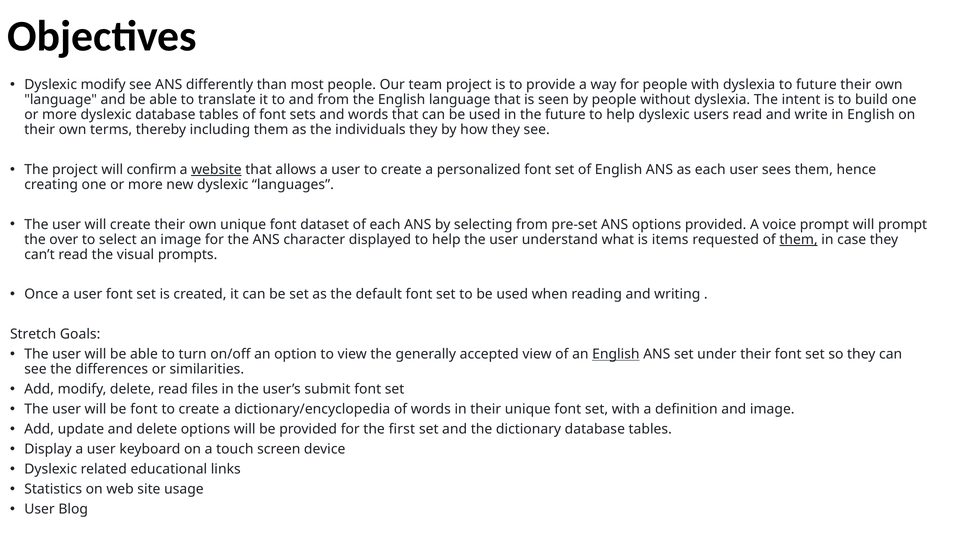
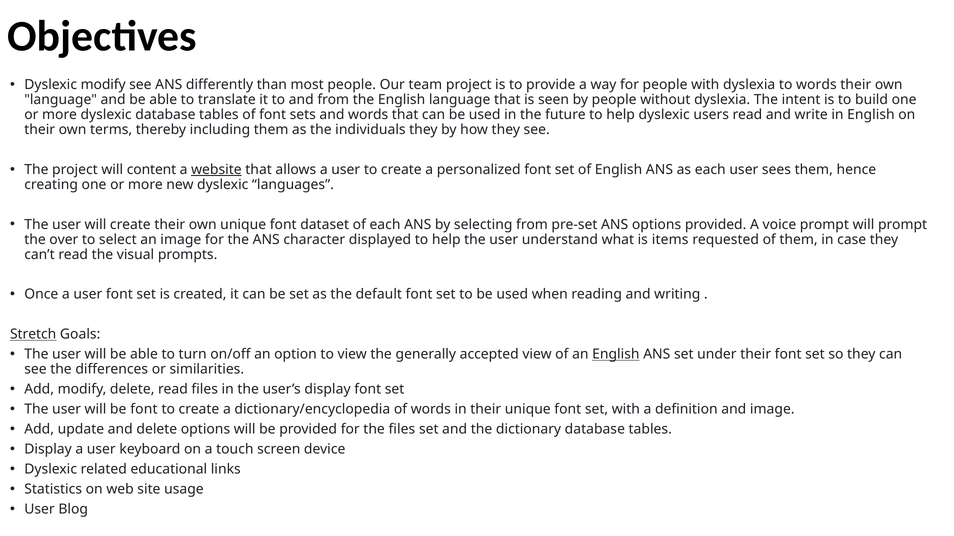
to future: future -> words (816, 85)
confirm: confirm -> content (152, 170)
them underline: present -> none (799, 240)
Stretch underline: none -> present (33, 335)
user’s submit: submit -> display (328, 390)
the first: first -> files (402, 430)
